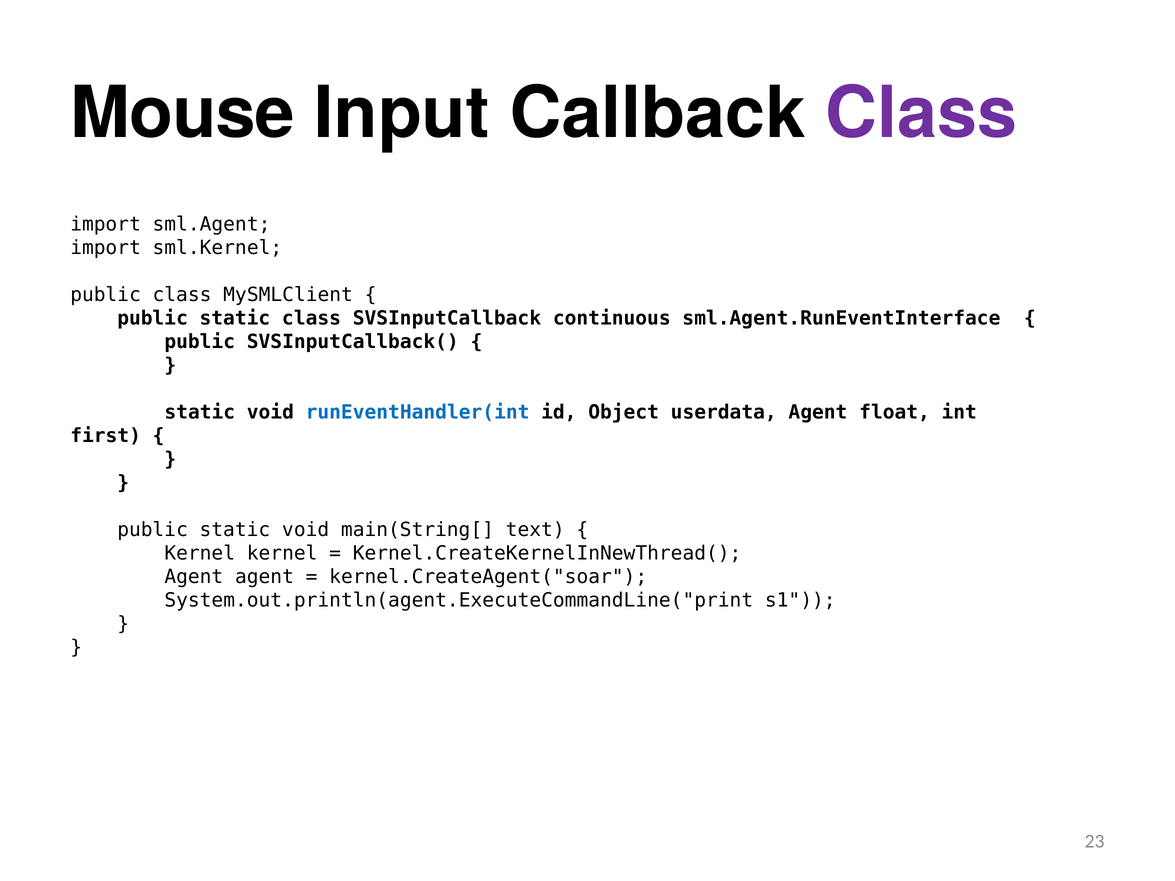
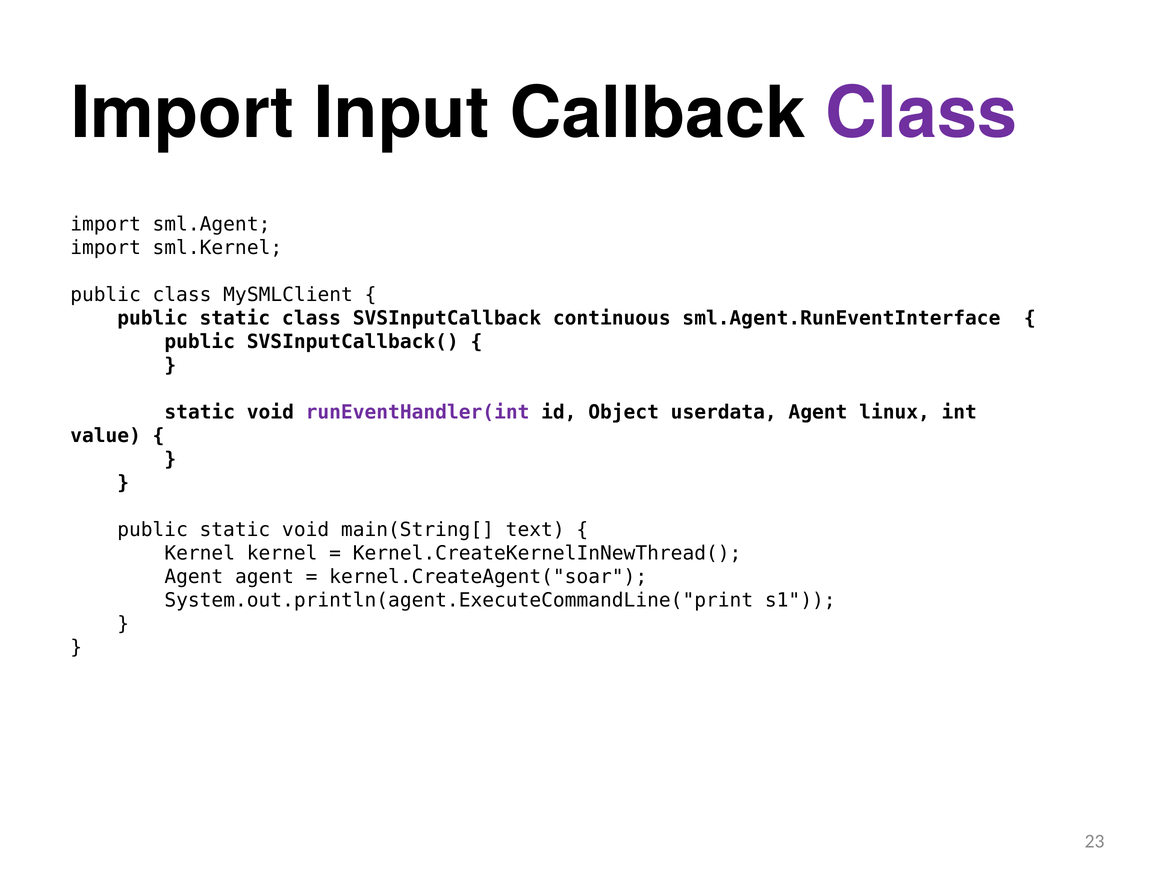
Mouse: Mouse -> Import (182, 114)
runEventHandler(int colour: blue -> purple (418, 412)
float: float -> linux (895, 412)
first: first -> value (106, 436)
